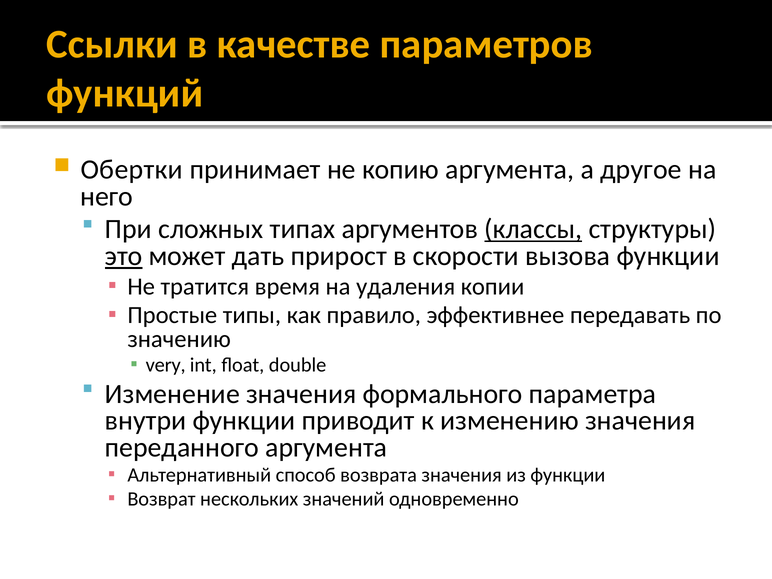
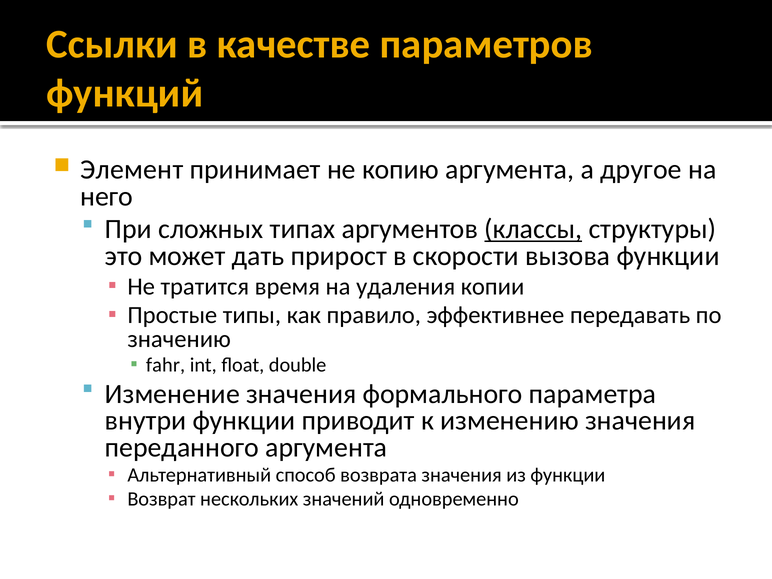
Обертки: Обертки -> Элемент (132, 170)
это underline: present -> none (124, 256)
very: very -> fahr (166, 365)
